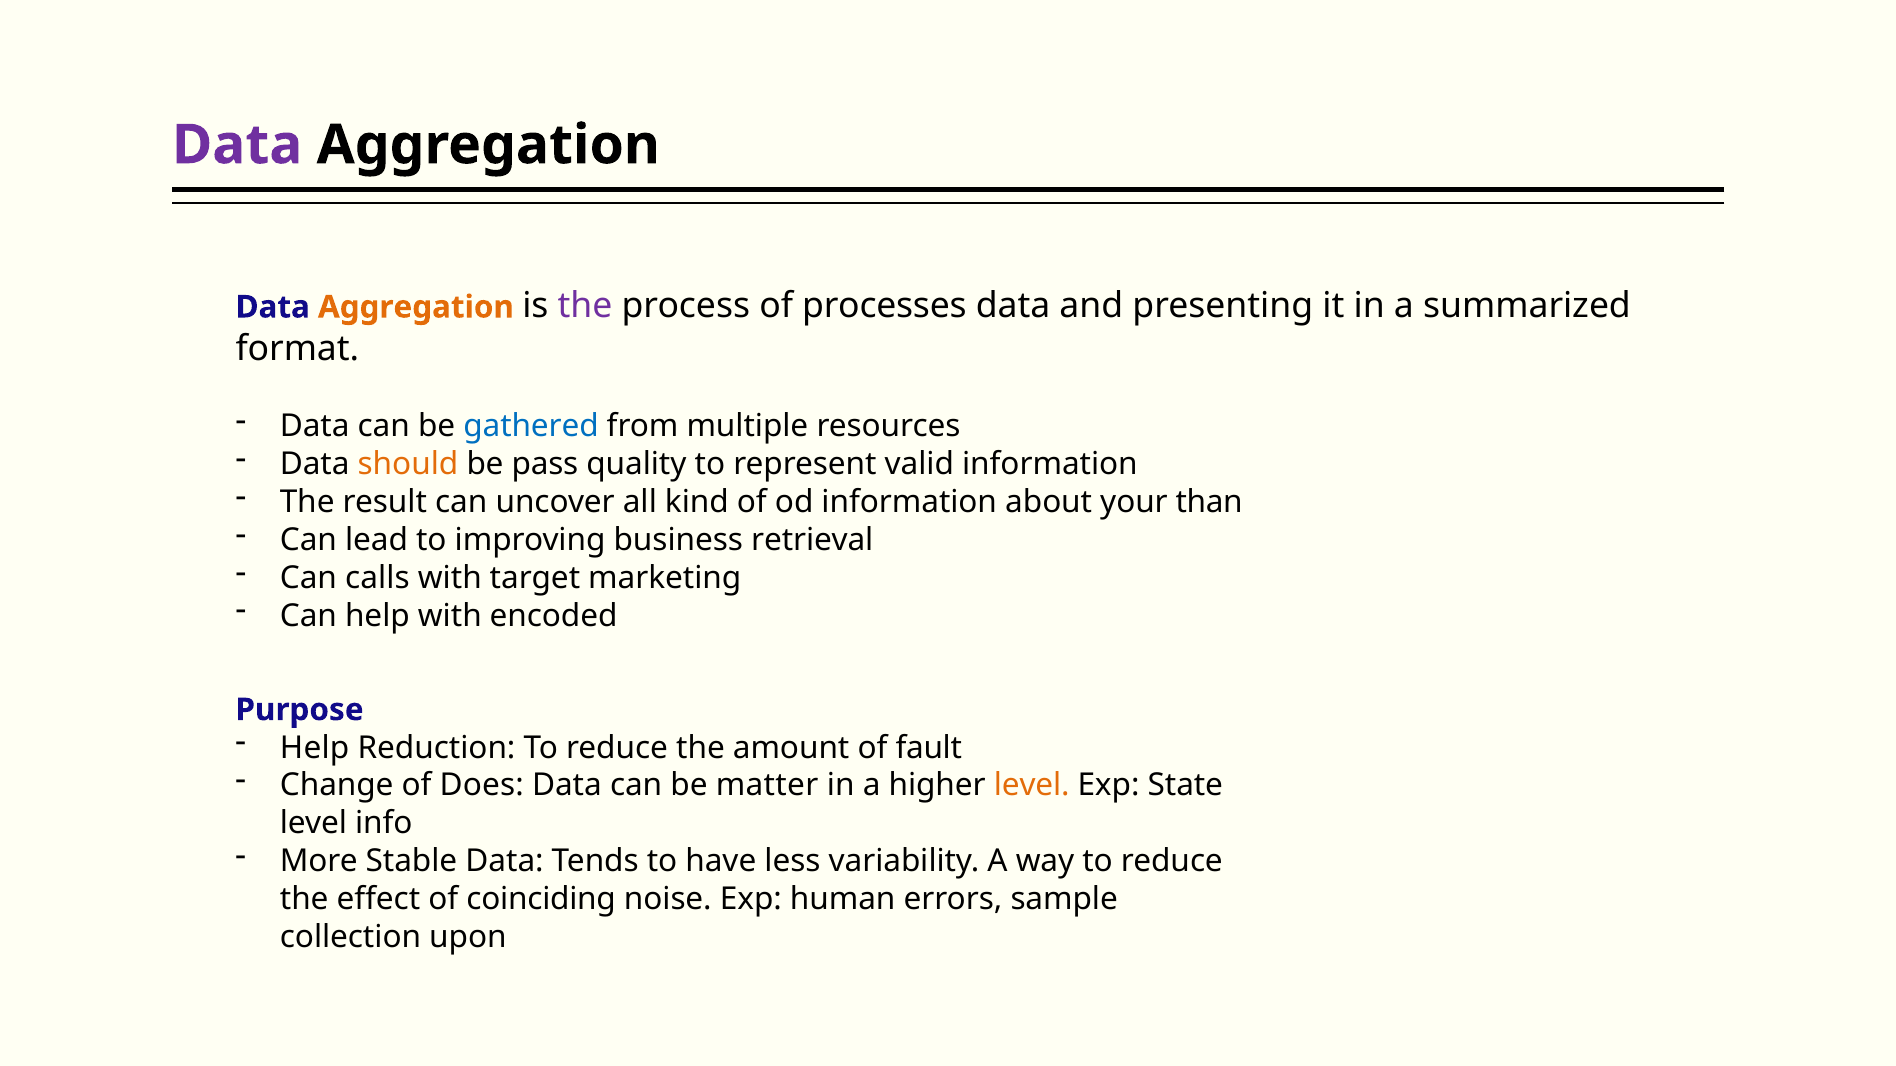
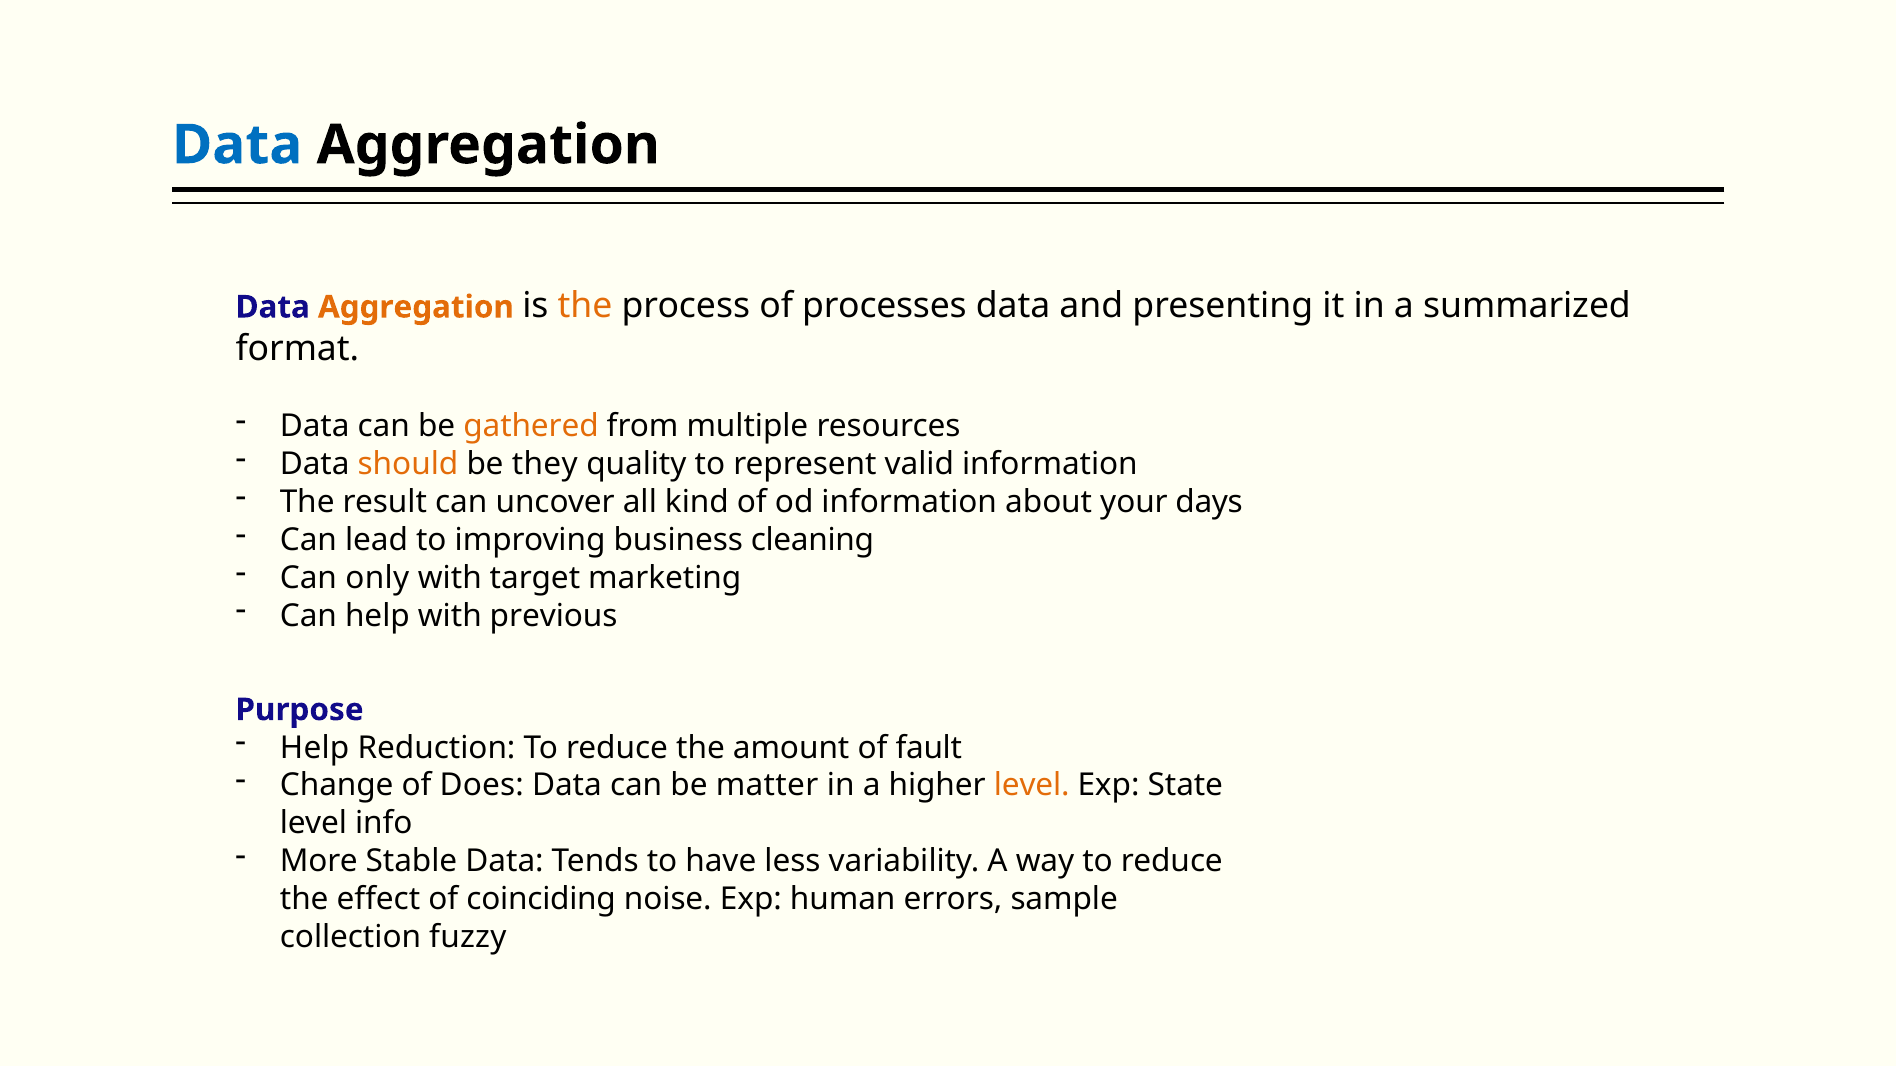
Data colour: purple -> blue (237, 145)
the colour: purple -> orange (585, 306)
gathered colour: blue -> orange (531, 426)
pass: pass -> they (545, 464)
than: than -> days (1209, 502)
retrieval: retrieval -> cleaning (812, 540)
calls: calls -> only (377, 578)
encoded: encoded -> previous (554, 616)
upon: upon -> fuzzy (468, 937)
